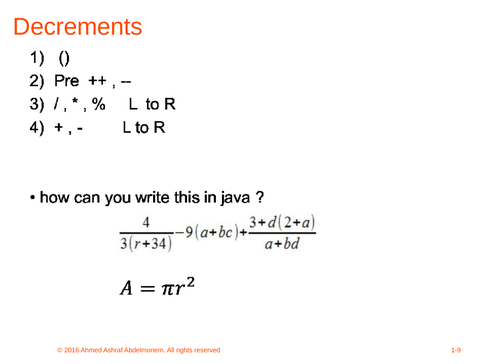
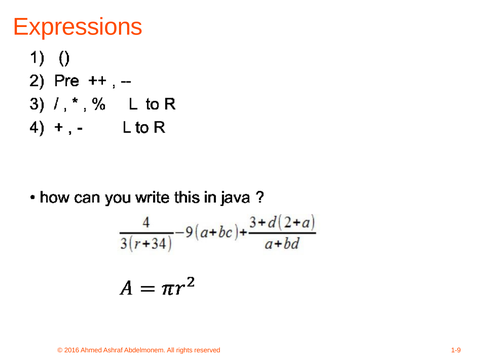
Decrements: Decrements -> Expressions (78, 27)
